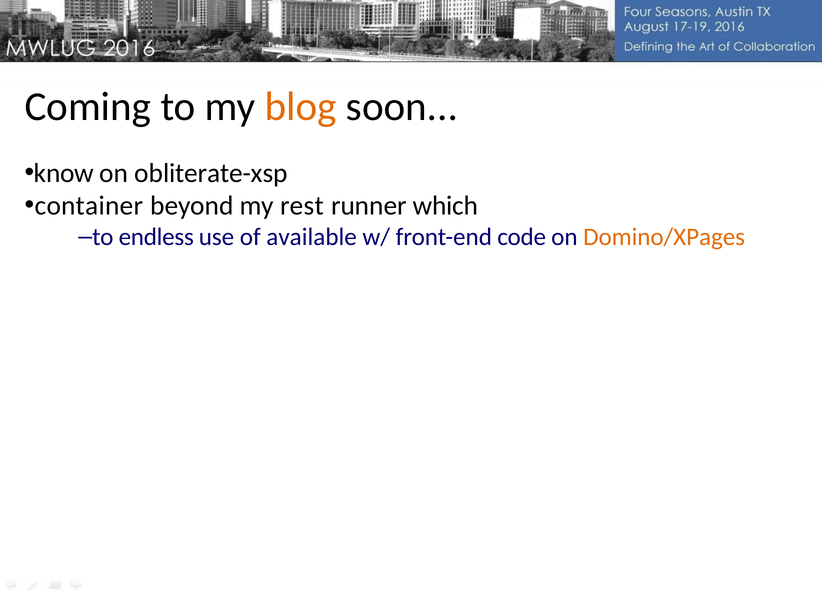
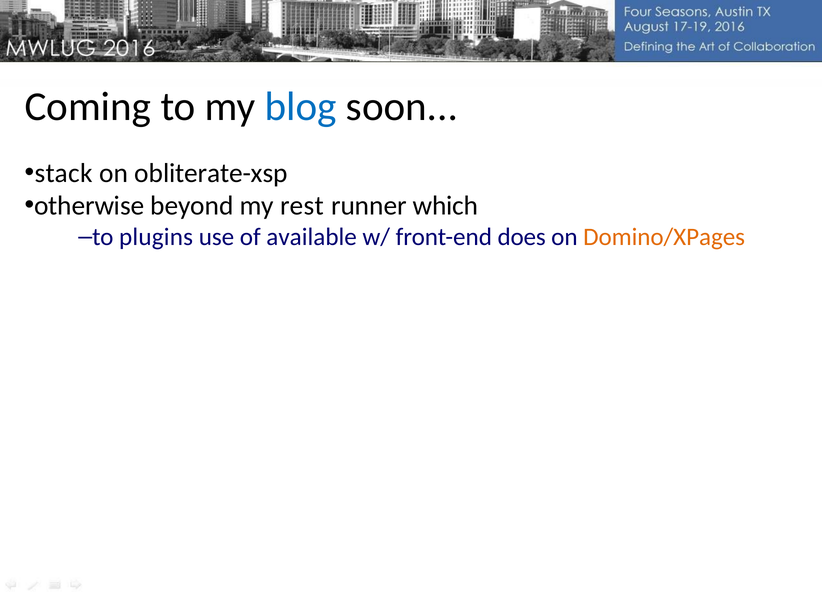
blog colour: orange -> blue (301, 107)
know: know -> stack (64, 173)
container: container -> otherwise (89, 206)
endless: endless -> plugins (156, 237)
code: code -> does (522, 237)
